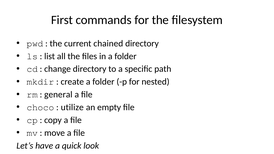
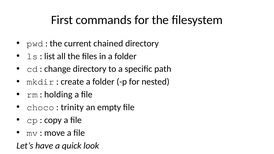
general: general -> holding (58, 95)
utilize: utilize -> trinity (72, 107)
